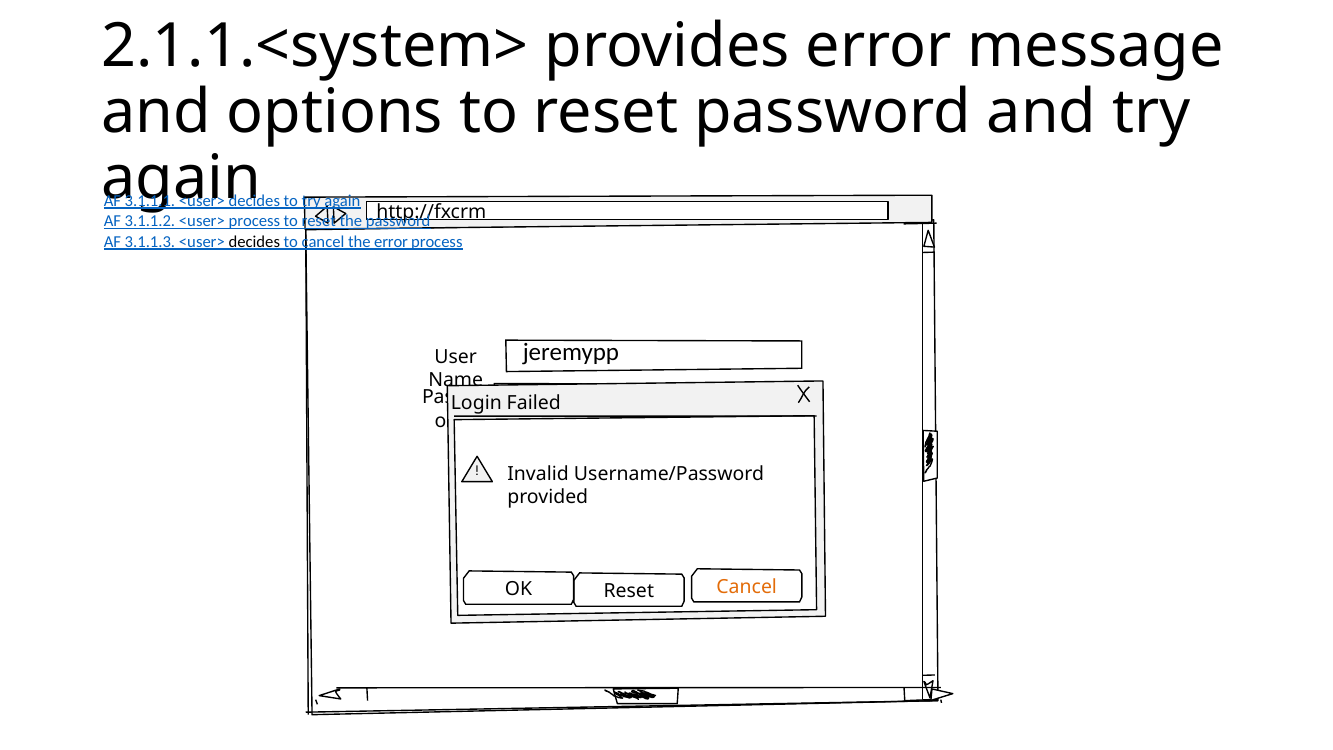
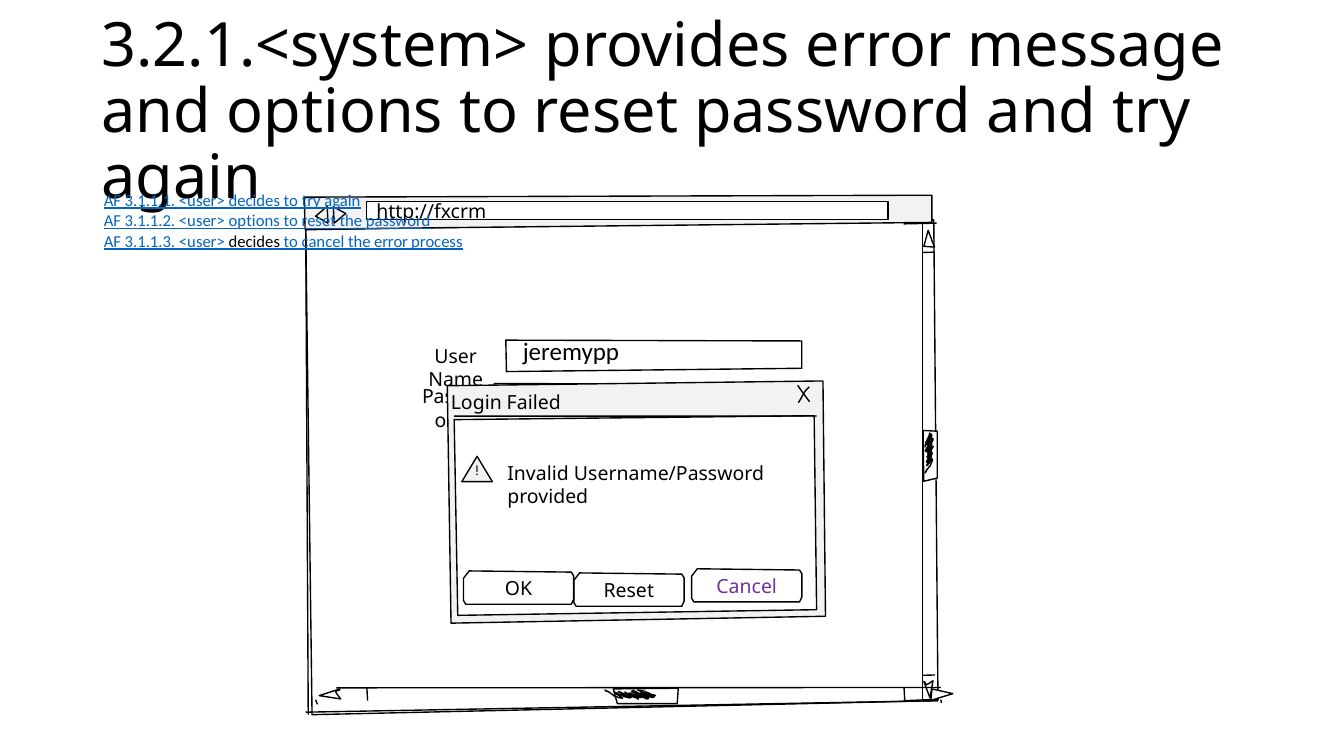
2.1.1.<system>: 2.1.1.<system> -> 3.2.1.<system> (315, 46)
process: process -> options (254, 221)
Cancel colour: orange -> purple (747, 587)
